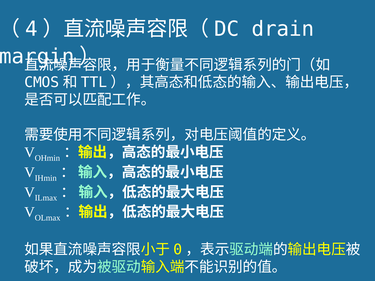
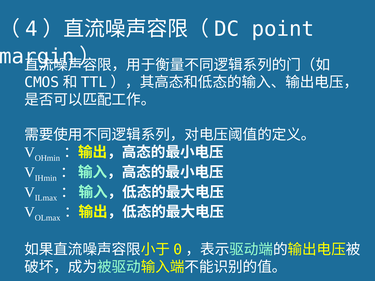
drain: drain -> point (283, 29)
